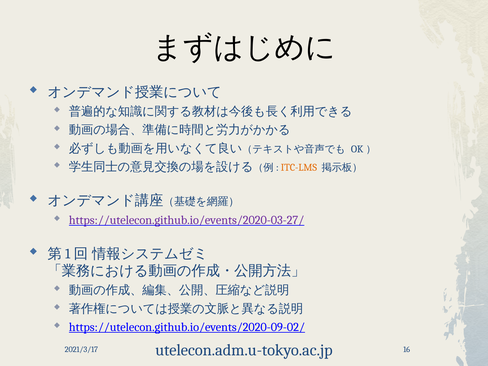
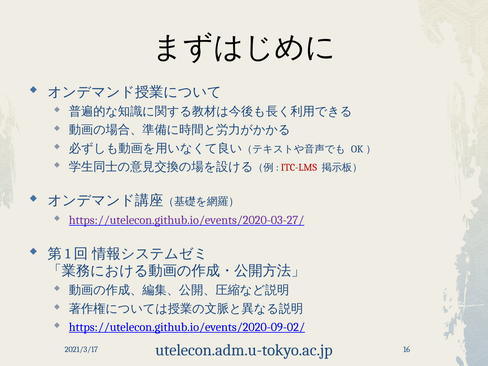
ITC-LMS colour: orange -> red (299, 168)
